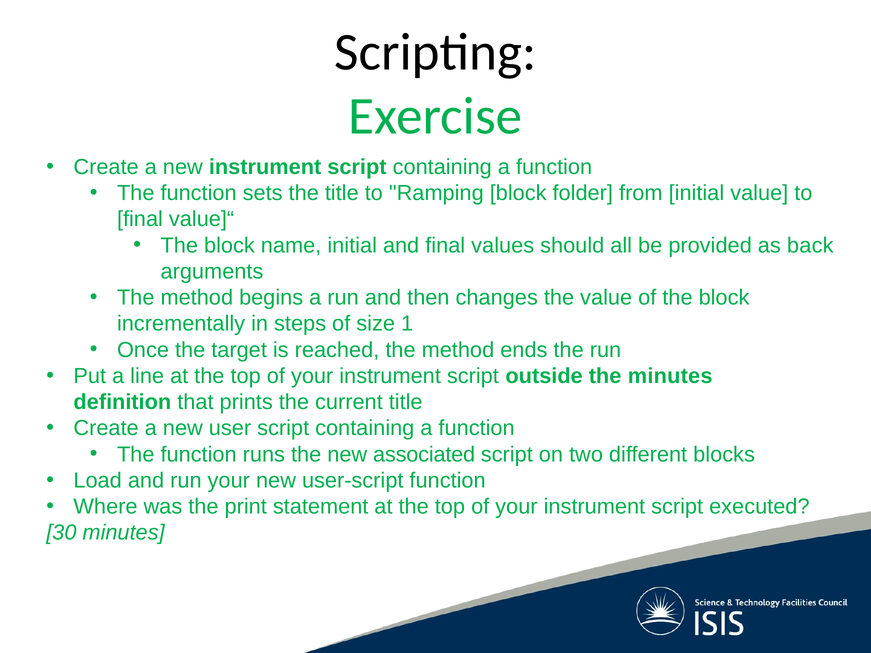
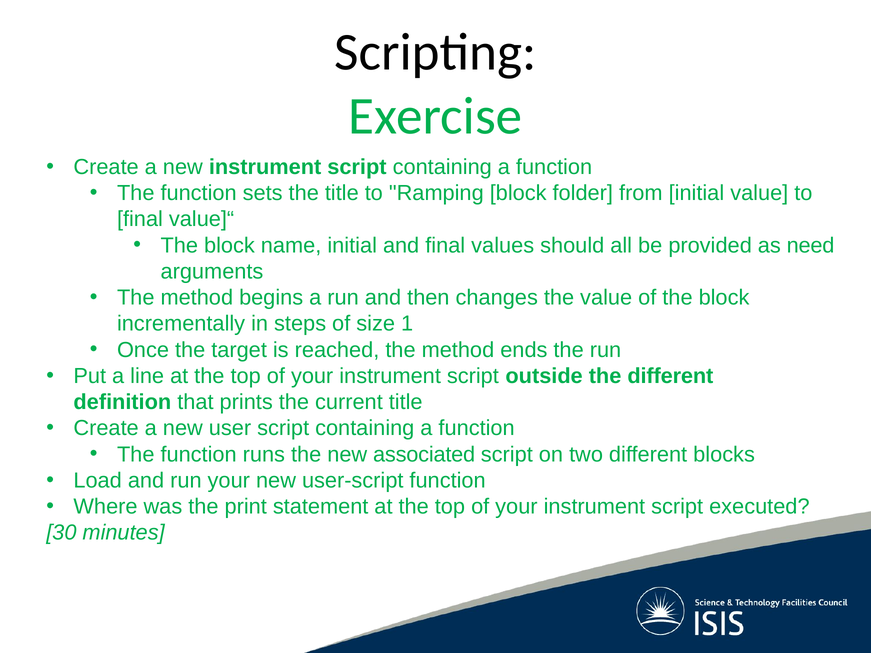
back: back -> need (811, 246)
the minutes: minutes -> different (670, 376)
